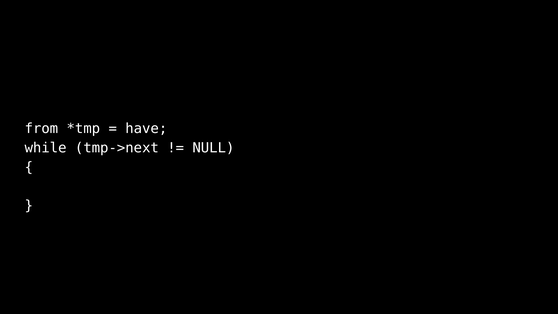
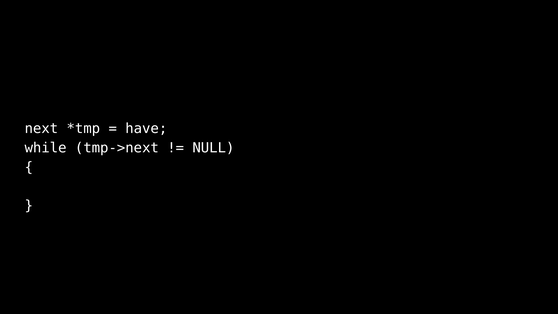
from: from -> next (41, 129)
